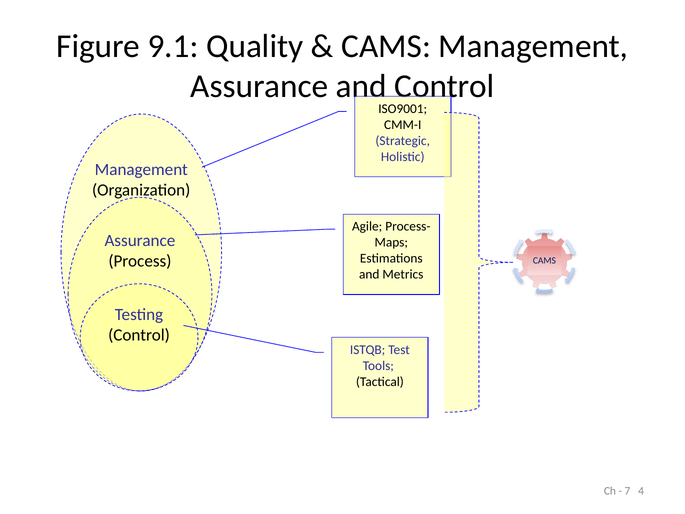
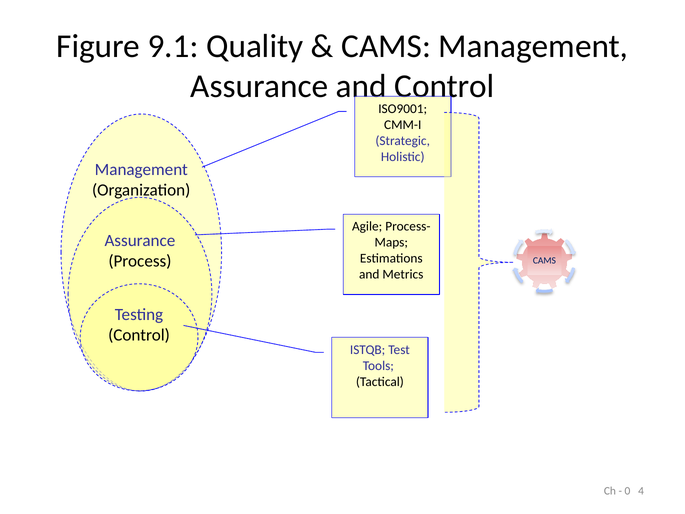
7: 7 -> 0 (627, 491)
